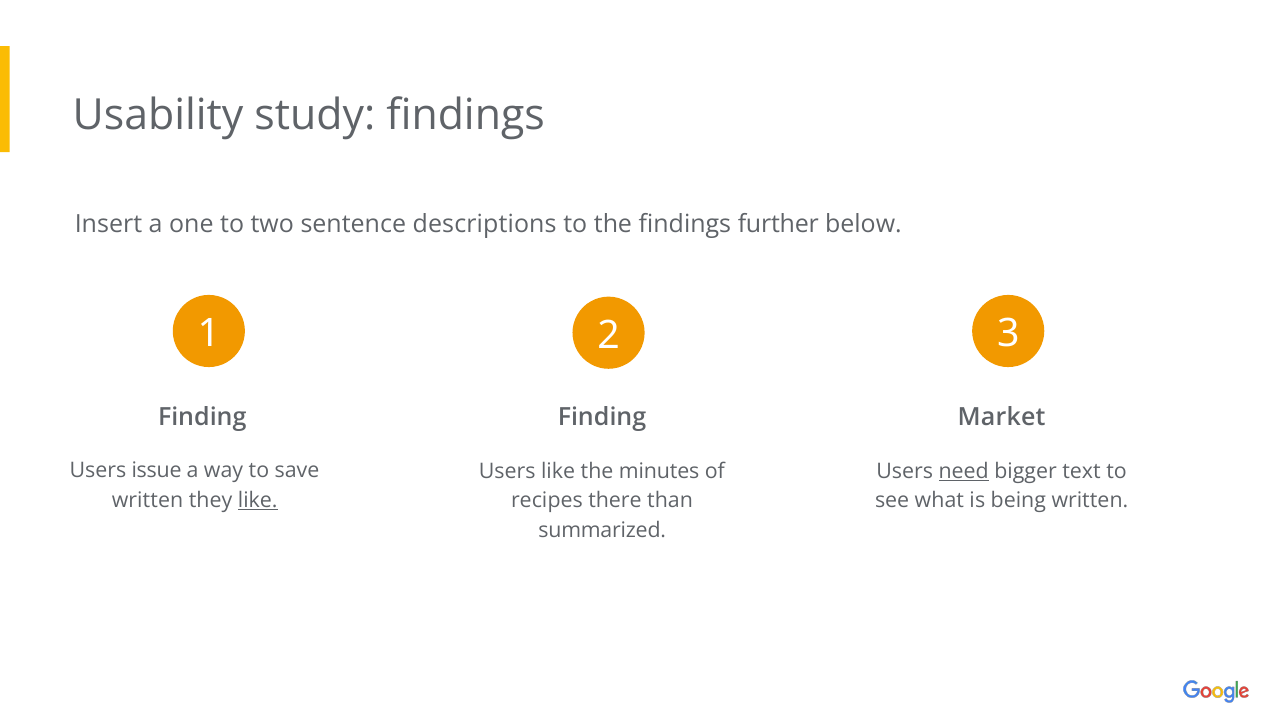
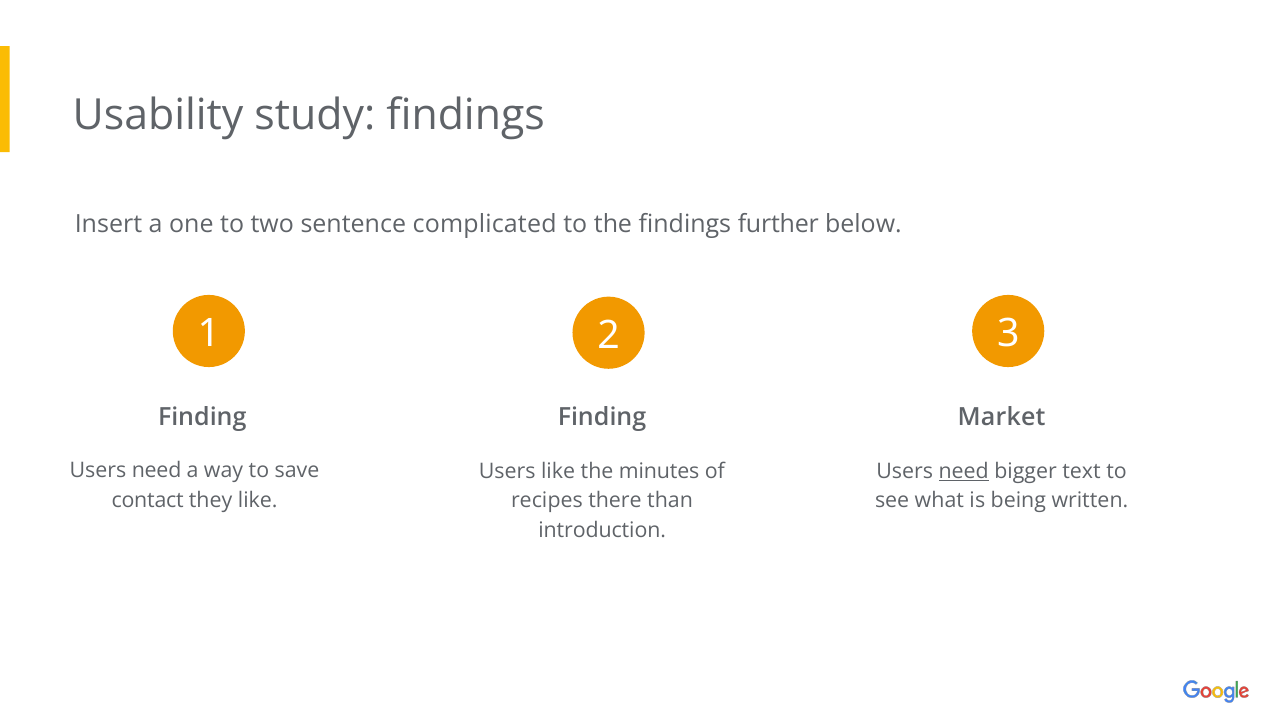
descriptions: descriptions -> complicated (485, 225)
issue: issue -> need (157, 471)
written: written -> contact (148, 500)
like underline: present -> none (258, 500)
summarized: summarized -> introduction (602, 530)
